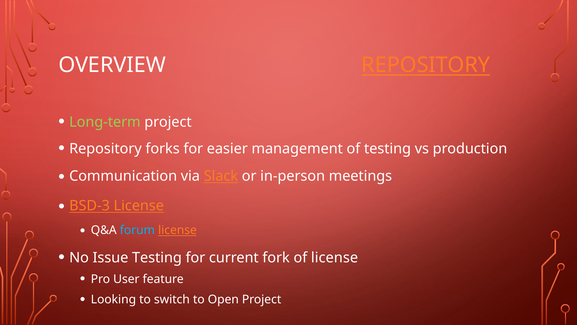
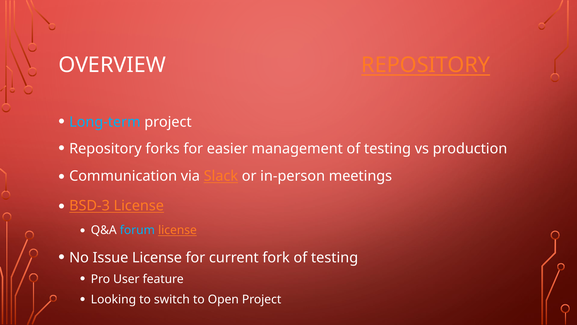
Long-term colour: light green -> light blue (105, 122)
Issue Testing: Testing -> License (157, 257)
fork of license: license -> testing (335, 257)
